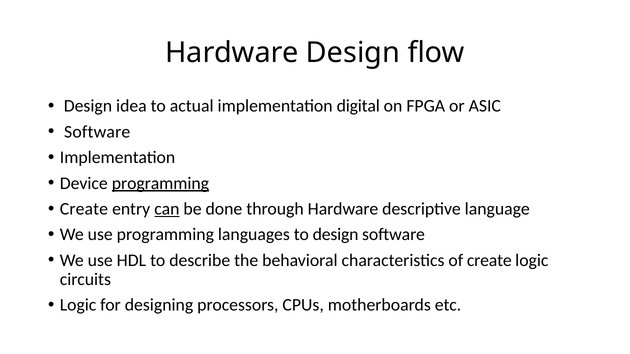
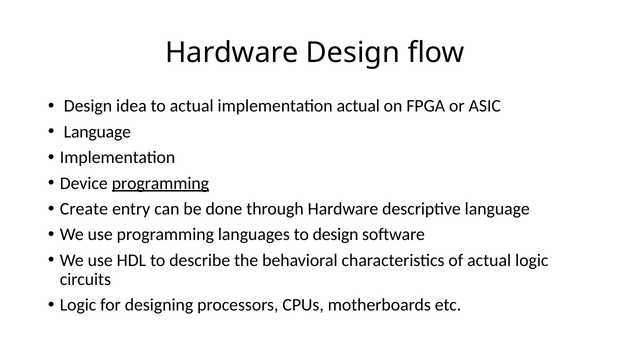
implementation digital: digital -> actual (358, 106)
Software: Software -> Language (97, 132)
can underline: present -> none (167, 209)
of create: create -> actual (489, 261)
